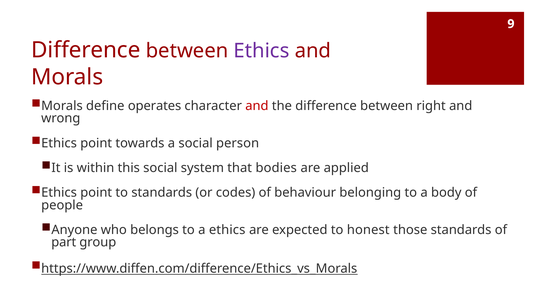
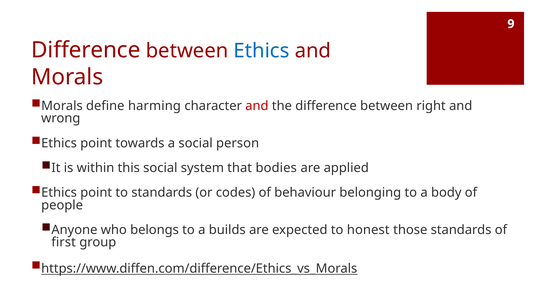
Ethics colour: purple -> blue (262, 51)
operates: operates -> harming (154, 106)
a ethics: ethics -> builds (227, 230)
part: part -> first (64, 243)
